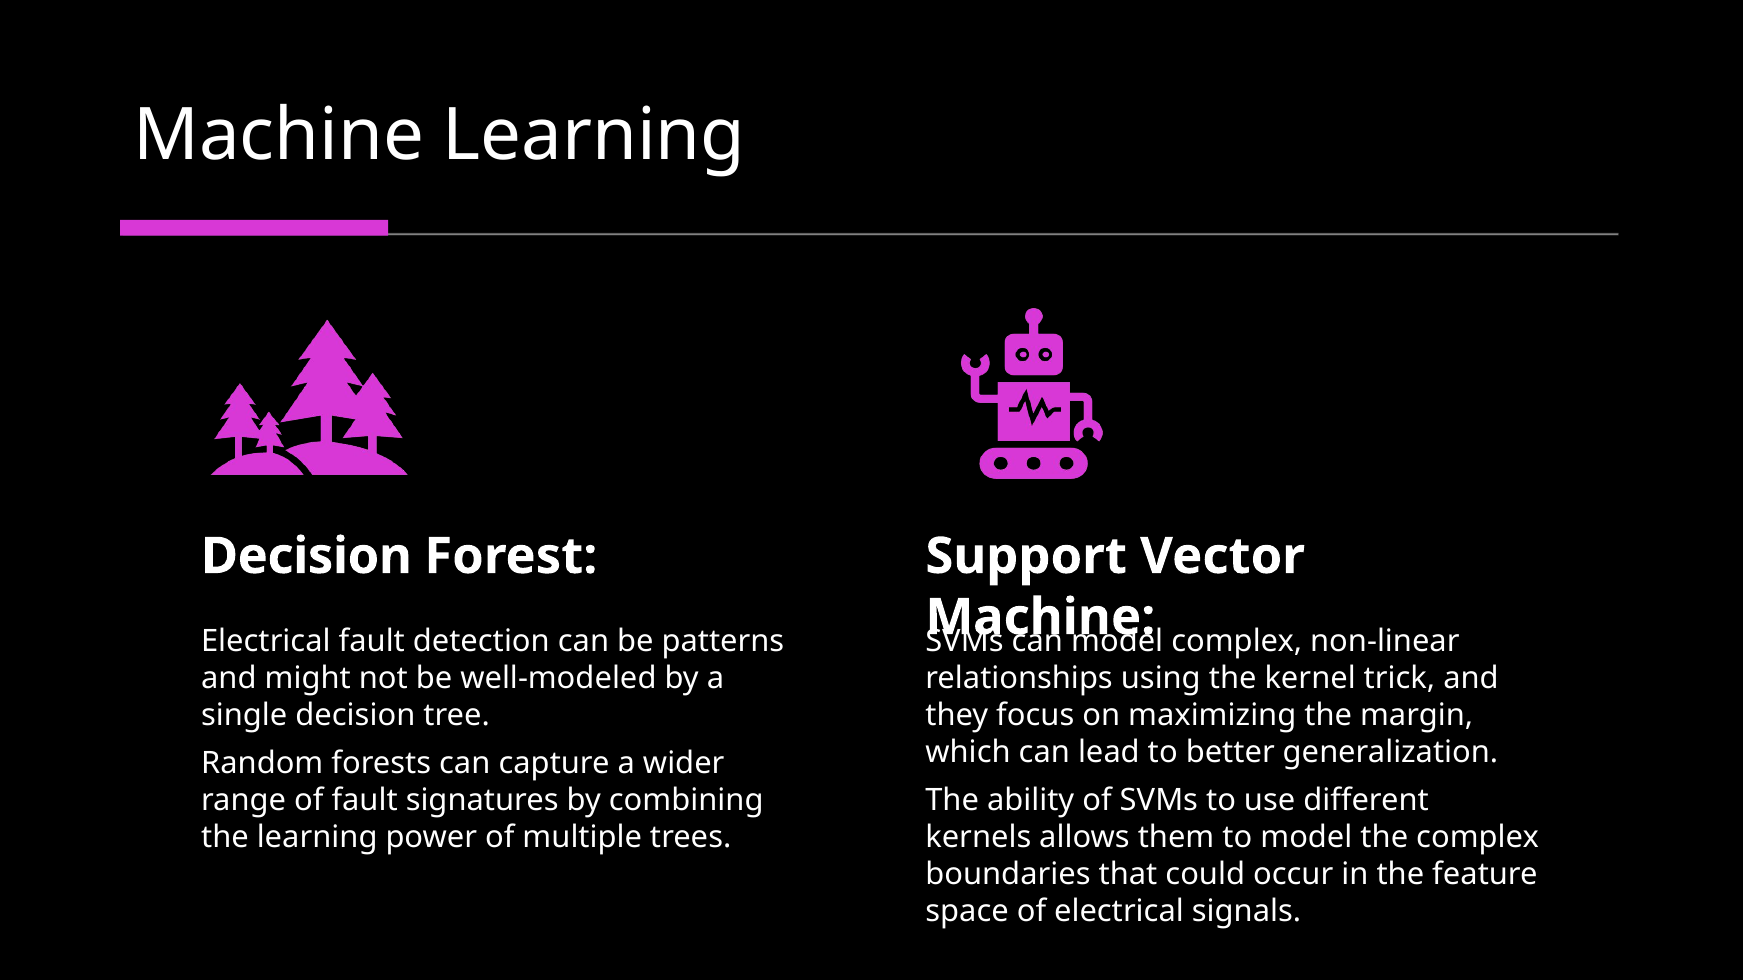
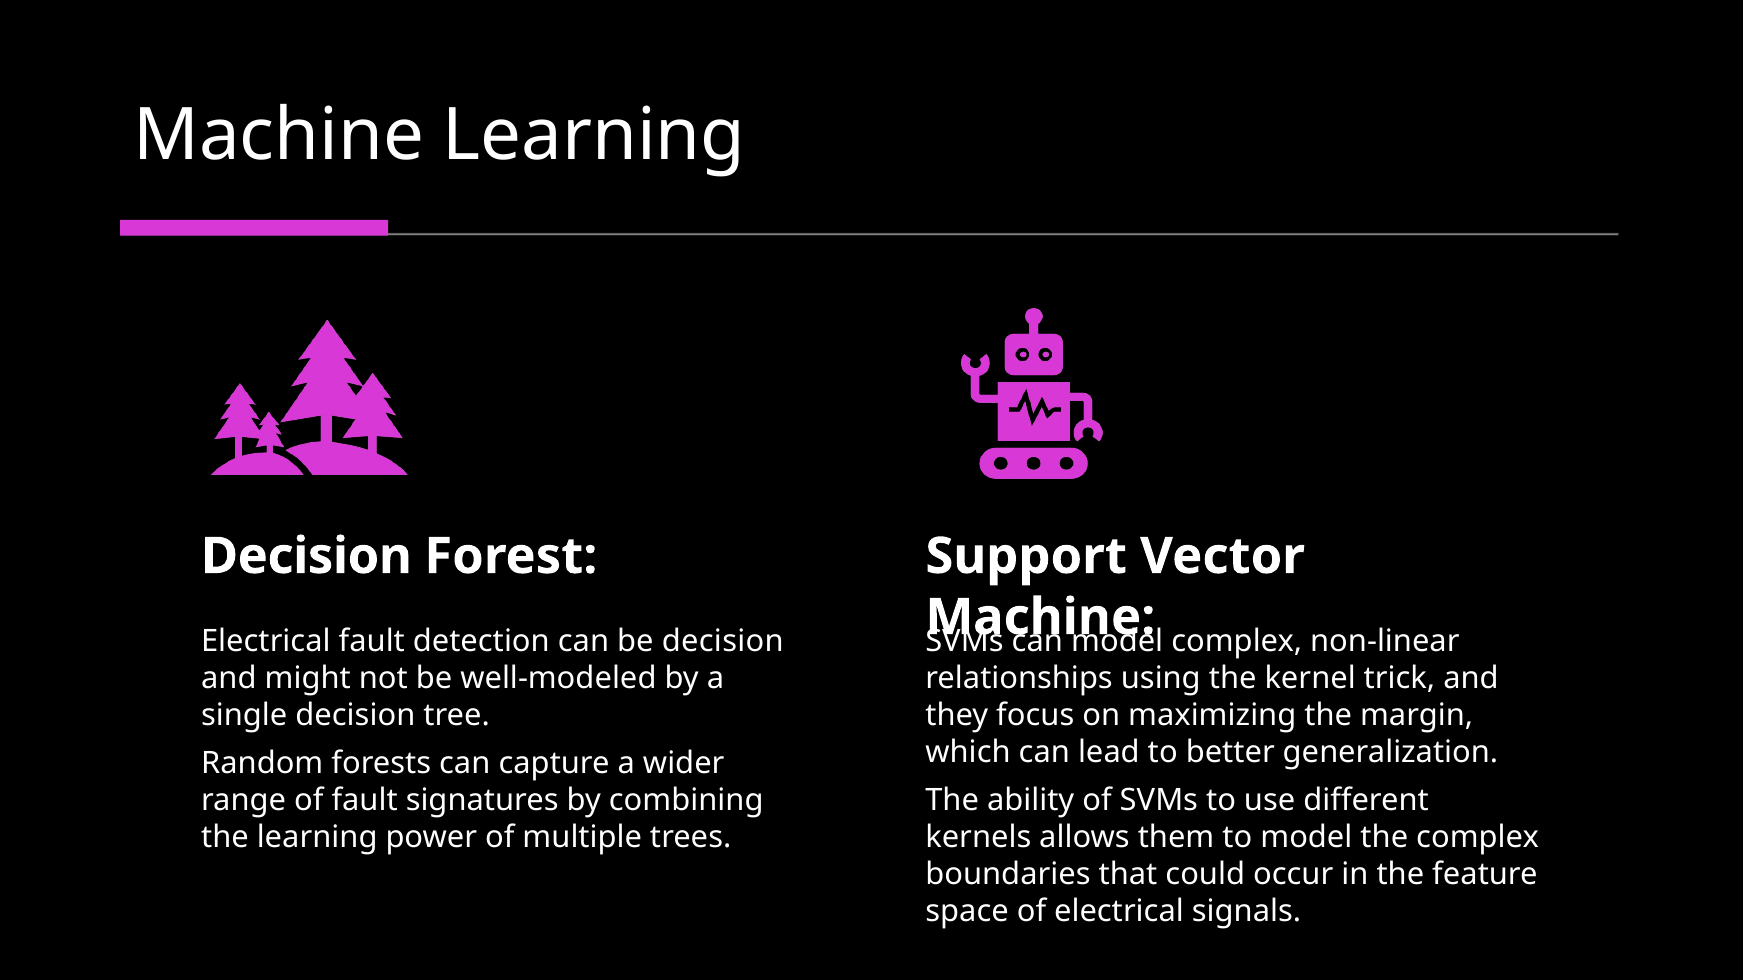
be patterns: patterns -> decision (723, 641)
